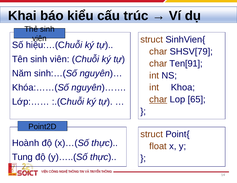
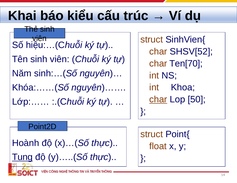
SHSV[79: SHSV[79 -> SHSV[52 (191, 52)
Ten[91: Ten[91 -> Ten[70 (186, 64)
65: 65 -> 50 (197, 100)
Tung underline: none -> present (22, 157)
